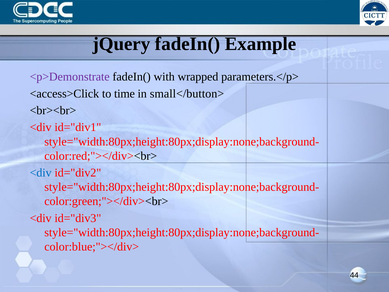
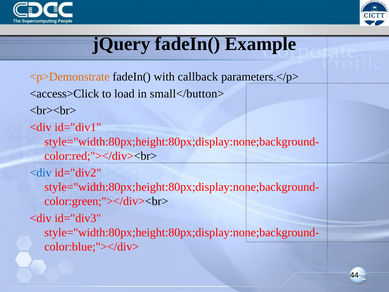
<p>Demonstrate colour: purple -> orange (70, 77)
wrapped: wrapped -> callback (198, 77)
time: time -> load (124, 94)
